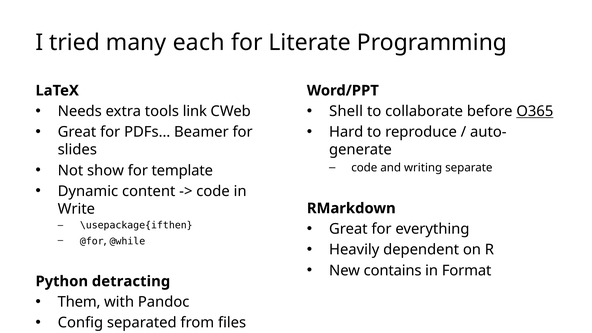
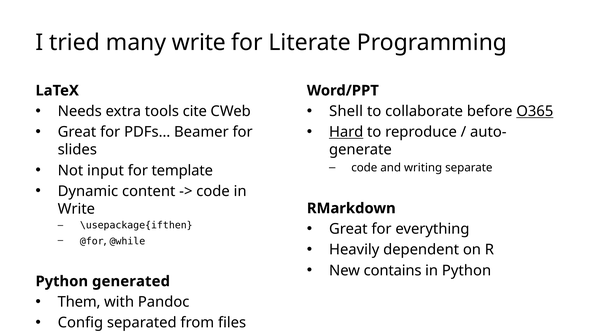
many each: each -> write (199, 43)
link: link -> cite (195, 111)
Hard underline: none -> present (346, 132)
show: show -> input (105, 171)
in Format: Format -> Python (467, 270)
detracting: detracting -> generated (131, 281)
